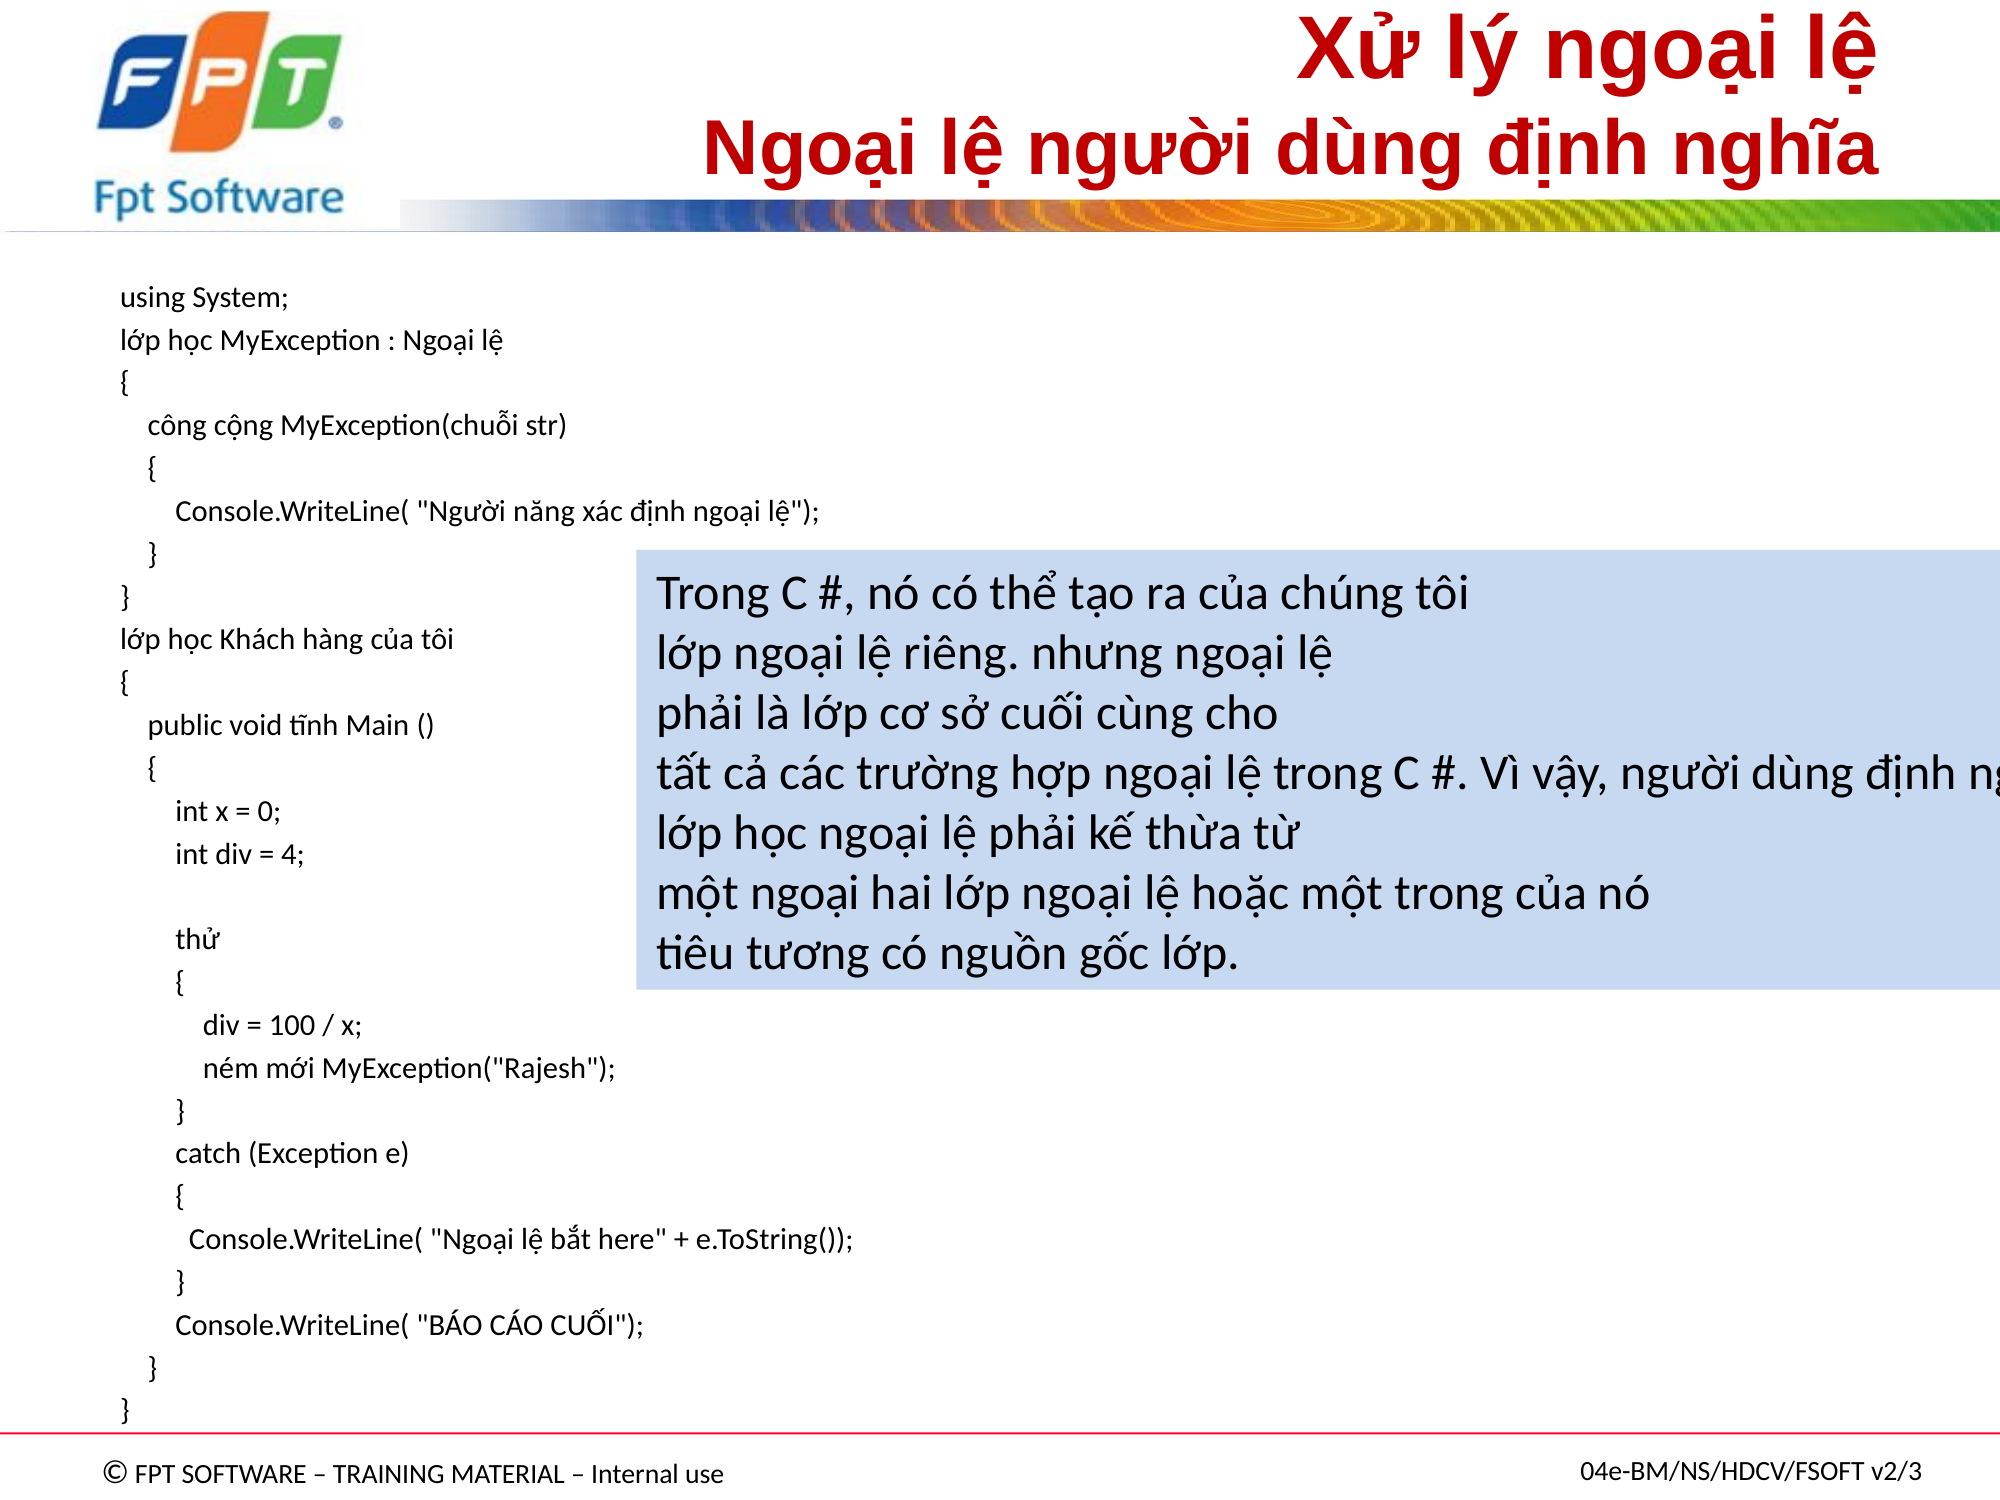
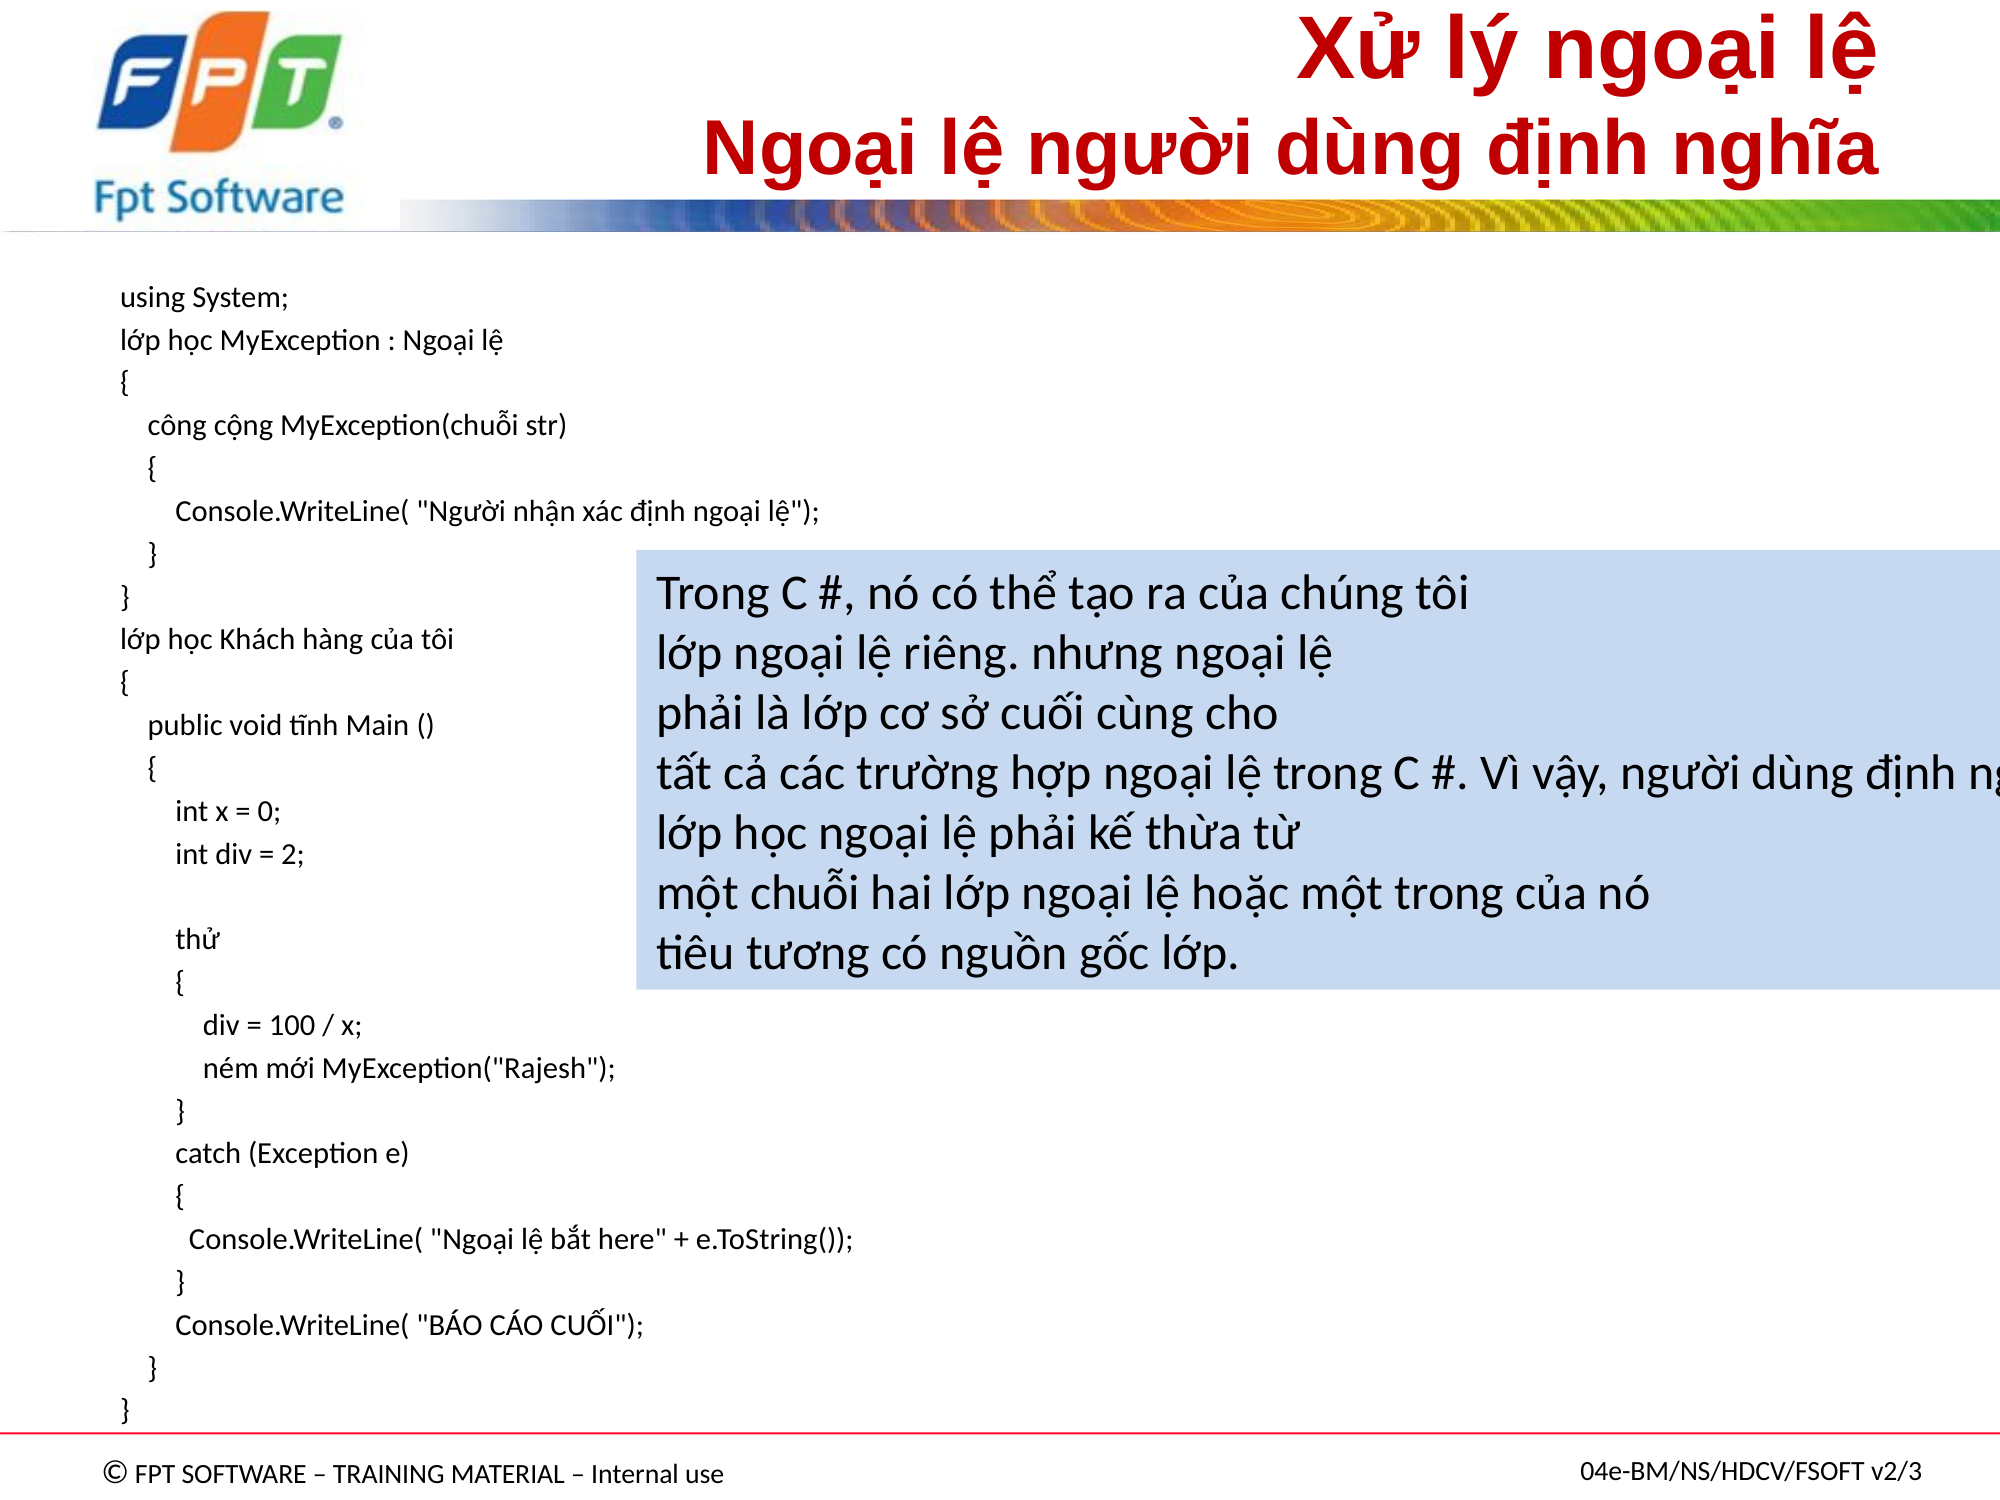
năng: năng -> nhận (544, 511)
4: 4 -> 2 (293, 854)
một ngoại: ngoại -> chuỗi (805, 893)
